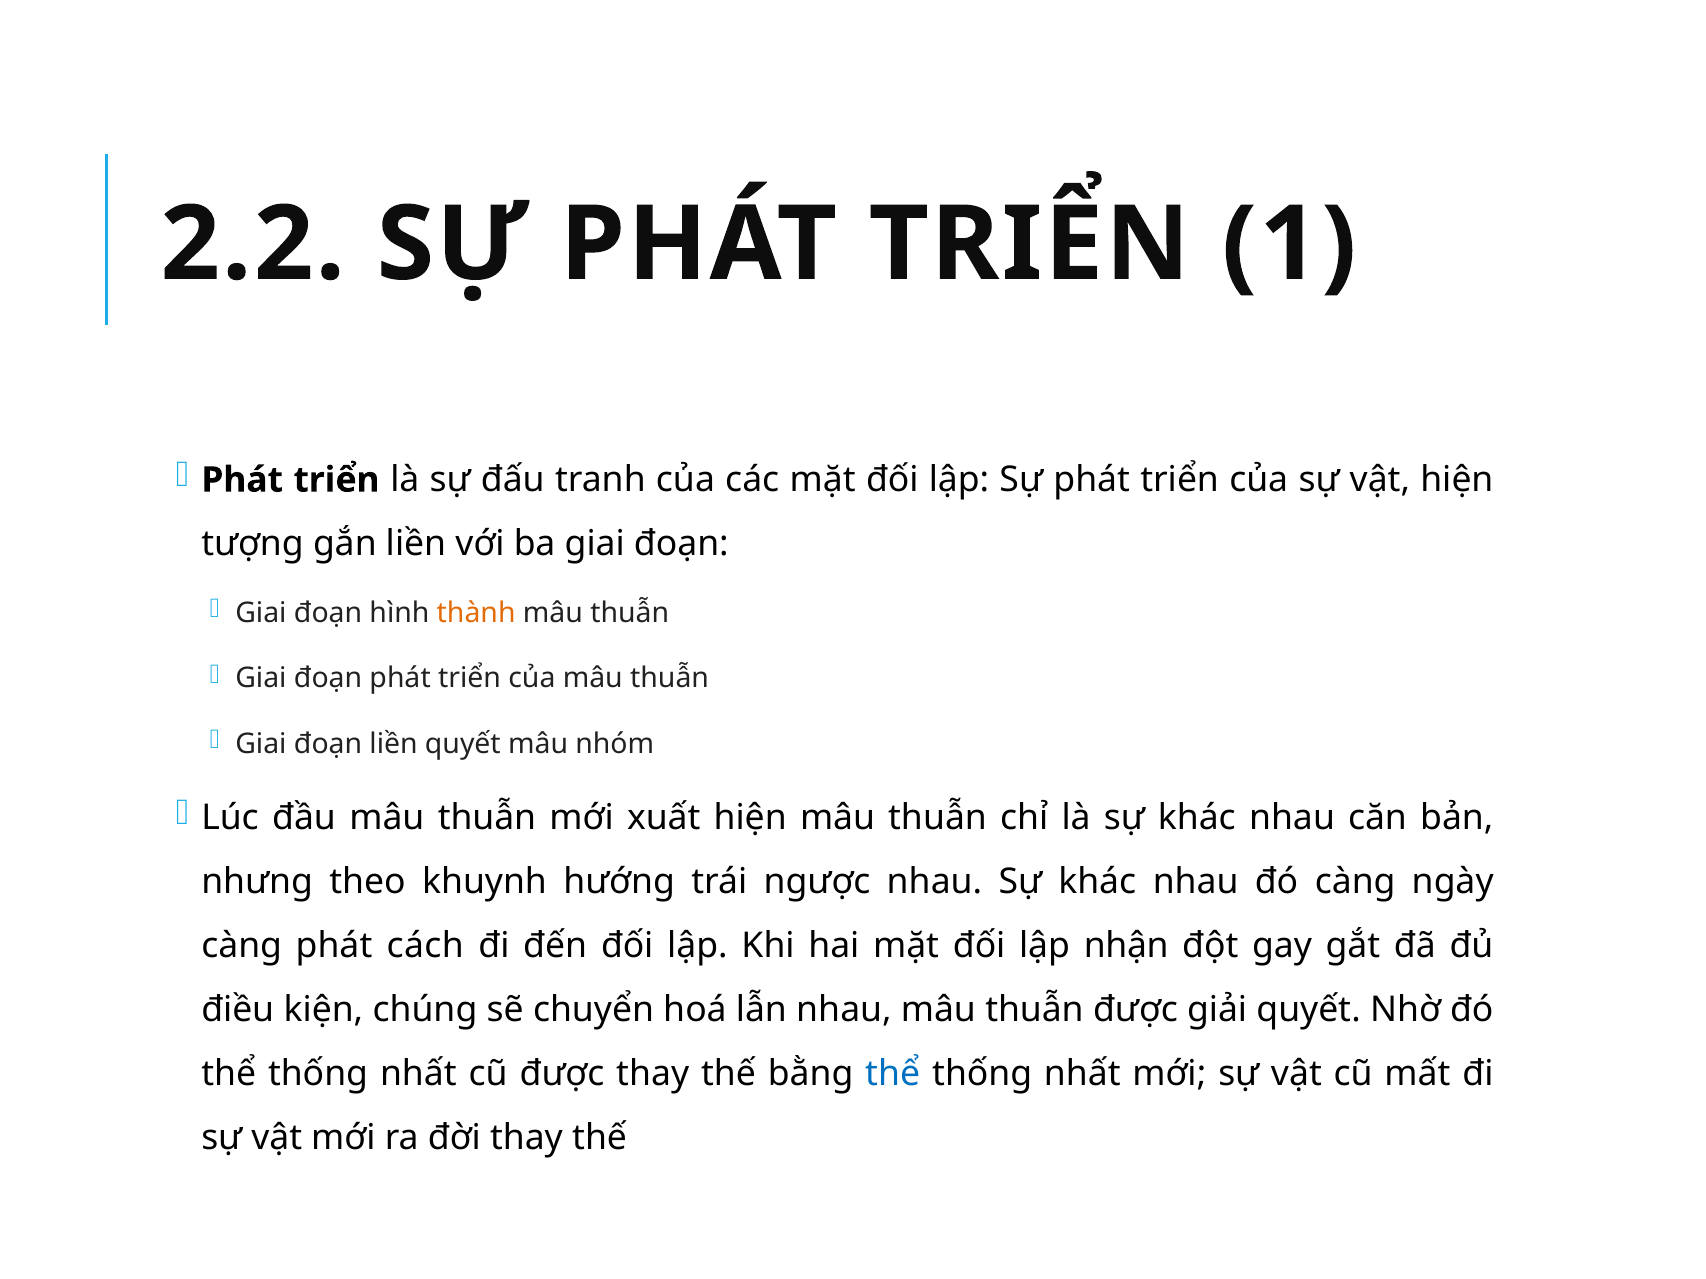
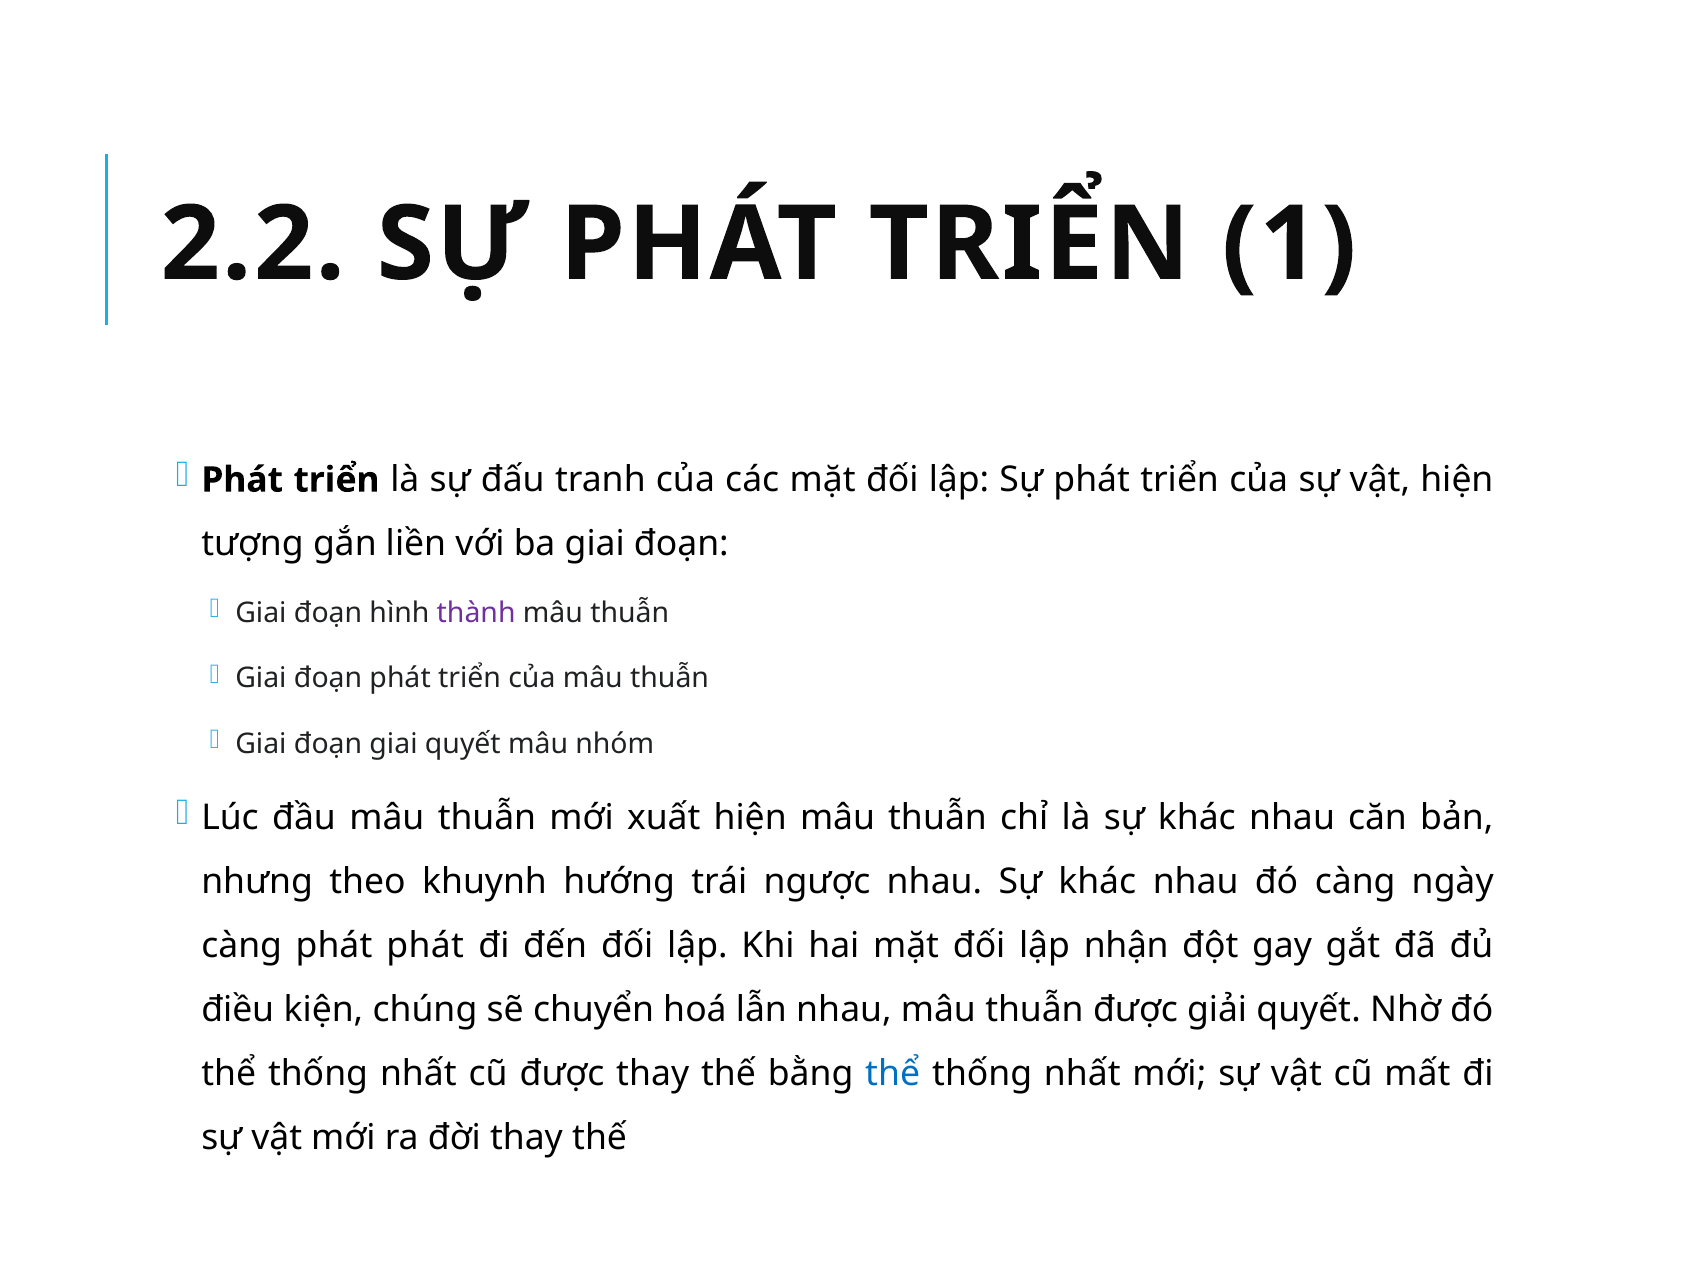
thành colour: orange -> purple (476, 613)
đoạn liền: liền -> giai (394, 744)
phát cách: cách -> phát (425, 946)
